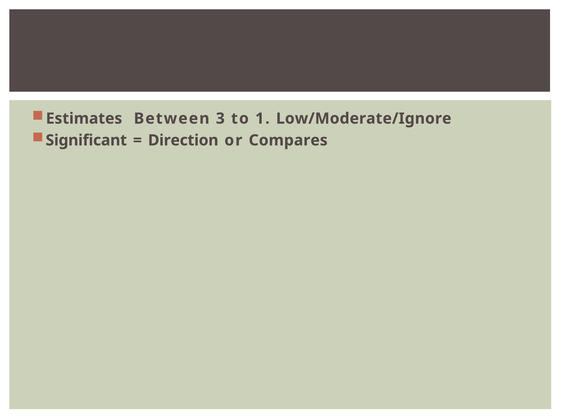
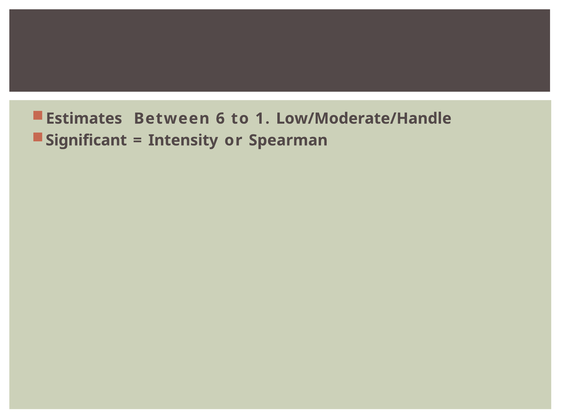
3: 3 -> 6 (220, 119)
Low/Moderate/Ignore: Low/Moderate/Ignore -> Low/Moderate/Handle (364, 119)
Direction: Direction -> Intensity (183, 141)
Compares: Compares -> Spearman (288, 141)
